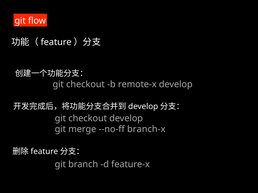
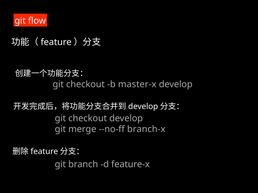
remote-x: remote-x -> master-x (137, 85)
